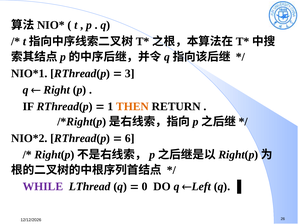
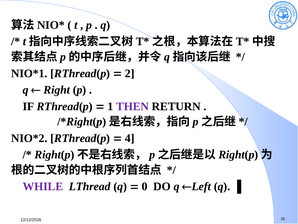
3: 3 -> 2 (130, 73)
THEN colour: orange -> purple (133, 106)
6: 6 -> 4 (130, 138)
